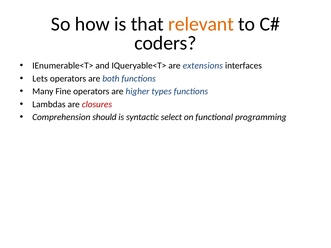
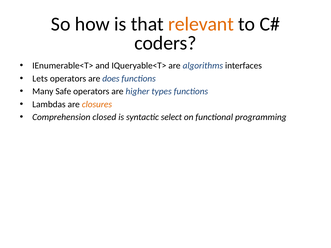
extensions: extensions -> algorithms (203, 66)
both: both -> does (111, 79)
Fine: Fine -> Safe (63, 92)
closures colour: red -> orange (97, 104)
should: should -> closed (104, 117)
